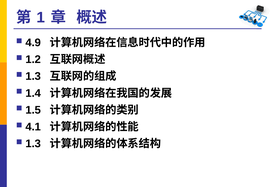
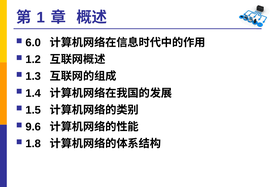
4.9: 4.9 -> 6.0 (33, 43)
4.1: 4.1 -> 9.6 (33, 127)
1.3: 1.3 -> 1.8 (33, 144)
